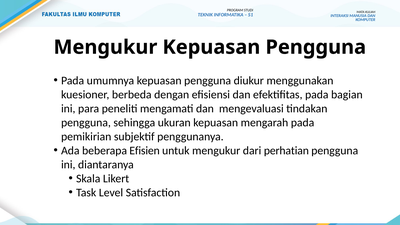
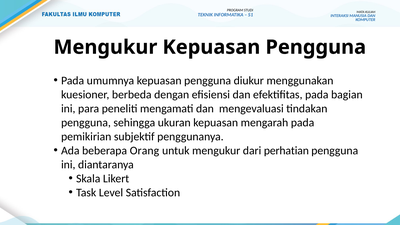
Efisien: Efisien -> Orang (144, 151)
